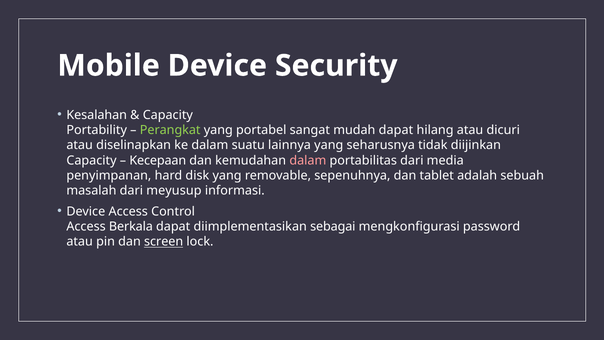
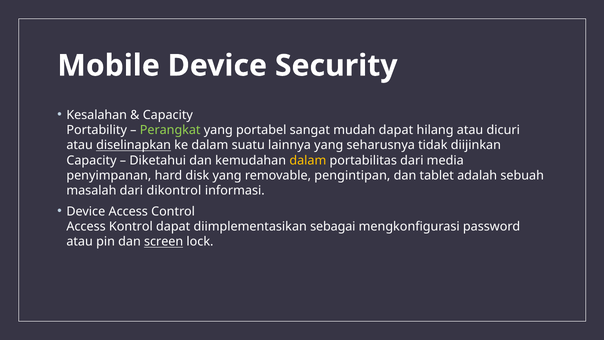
diselinapkan underline: none -> present (134, 145)
Kecepaan: Kecepaan -> Diketahui (158, 160)
dalam colour: pink -> yellow (308, 160)
sepenuhnya: sepenuhnya -> pengintipan (352, 175)
meyusup: meyusup -> dikontrol (174, 191)
Berkala: Berkala -> Kontrol (131, 226)
